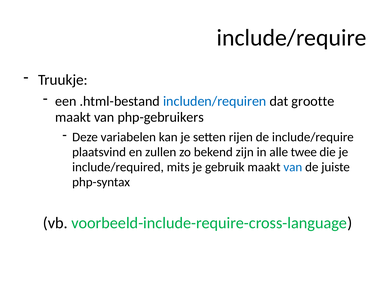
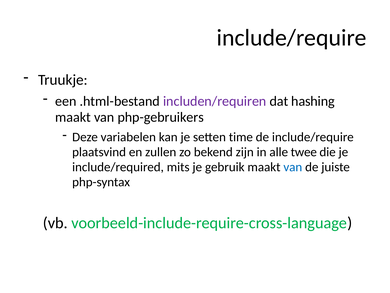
includen/requiren colour: blue -> purple (215, 101)
grootte: grootte -> hashing (313, 101)
rijen: rijen -> time (241, 137)
